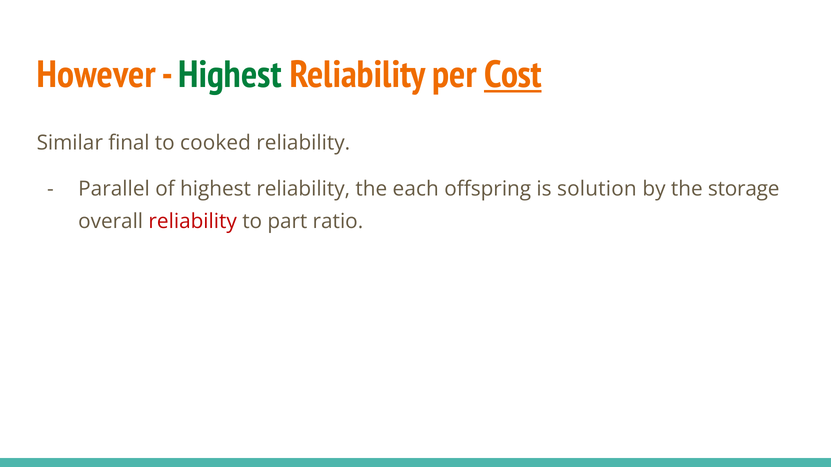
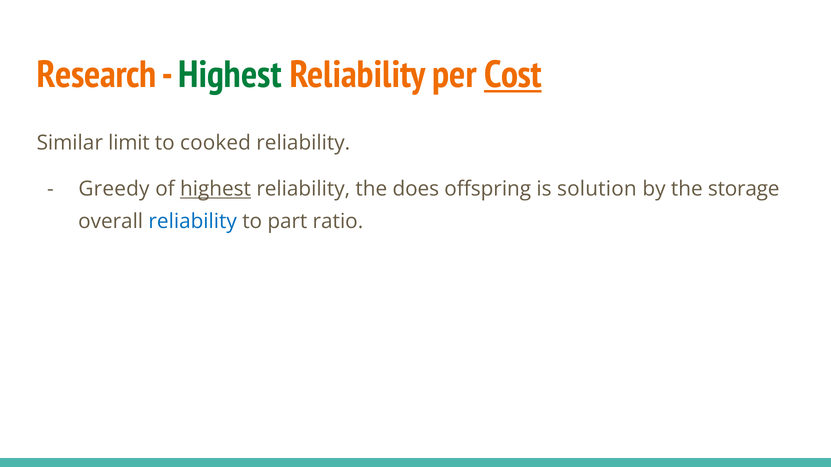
However: However -> Research (97, 75)
final: final -> limit (129, 143)
Parallel: Parallel -> Greedy (114, 189)
highest underline: none -> present (216, 189)
each: each -> does (416, 189)
reliability colour: red -> blue (193, 222)
